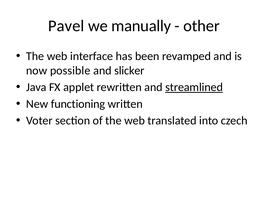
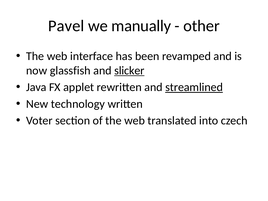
possible: possible -> glassfish (70, 71)
slicker underline: none -> present (129, 71)
functioning: functioning -> technology (78, 104)
